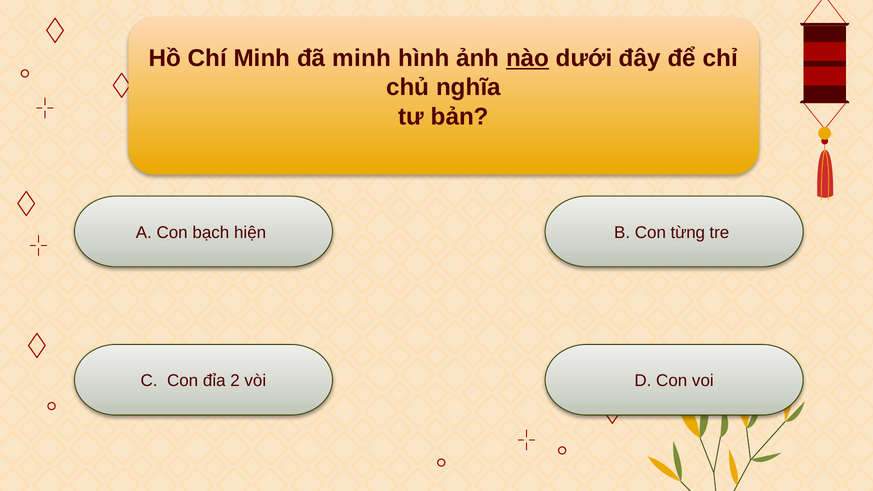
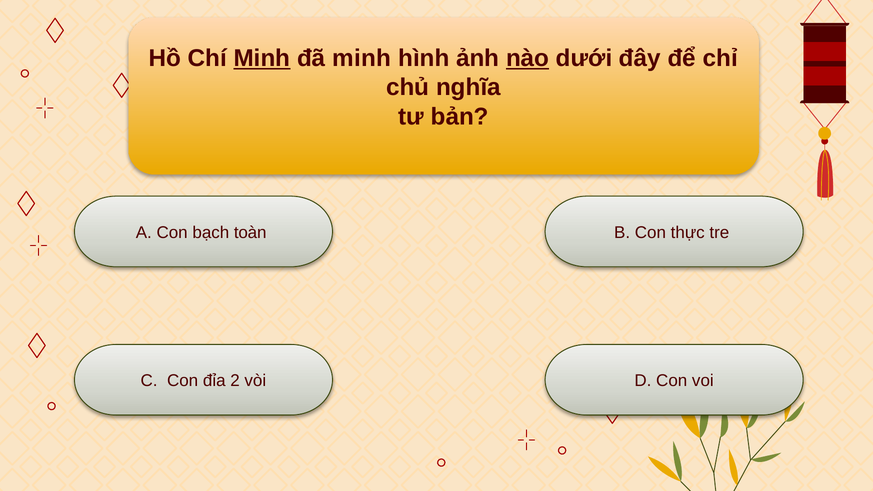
Minh underline: none -> present (262, 58)
hiện: hiện -> toàn (250, 233)
từng: từng -> thực (688, 233)
